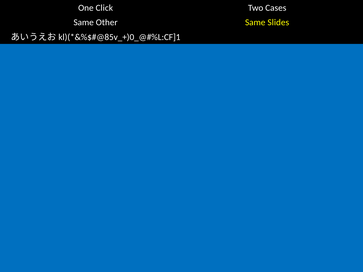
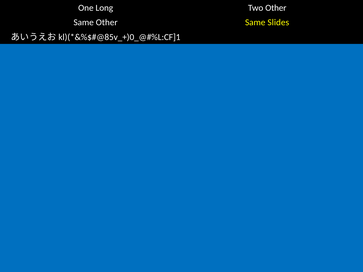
Click: Click -> Long (104, 8)
Two Cases: Cases -> Other (276, 8)
